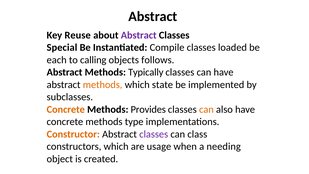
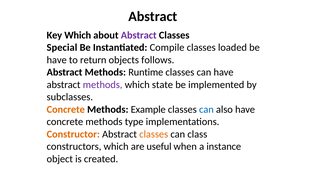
Key Reuse: Reuse -> Which (78, 35)
each: each -> have (57, 60)
calling: calling -> return (93, 60)
Typically: Typically -> Runtime (146, 72)
methods colour: orange -> purple (103, 85)
Provides: Provides -> Example (148, 109)
can colour: orange -> blue (206, 109)
classes colour: purple -> orange (154, 134)
usage: usage -> useful (159, 146)
needing: needing -> instance (224, 146)
